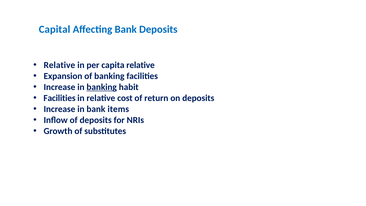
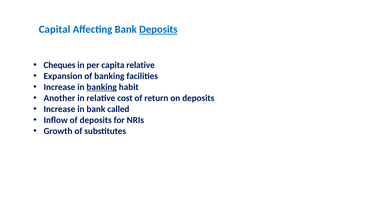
Deposits underline: none -> present (158, 29)
Relative: Relative -> Cheques (60, 65)
Facilities: Facilities -> Another (59, 98)
items: items -> called (118, 109)
